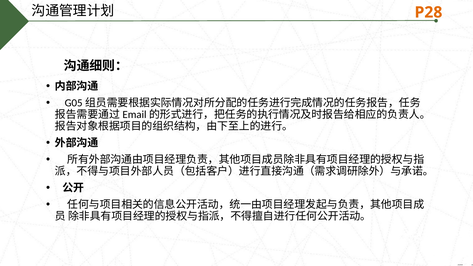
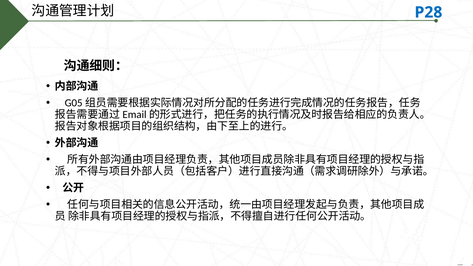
P28 colour: orange -> blue (428, 12)
